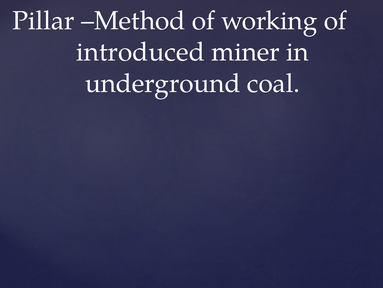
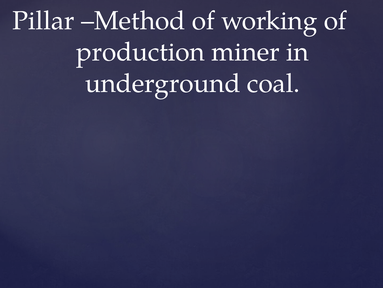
introduced: introduced -> production (140, 52)
